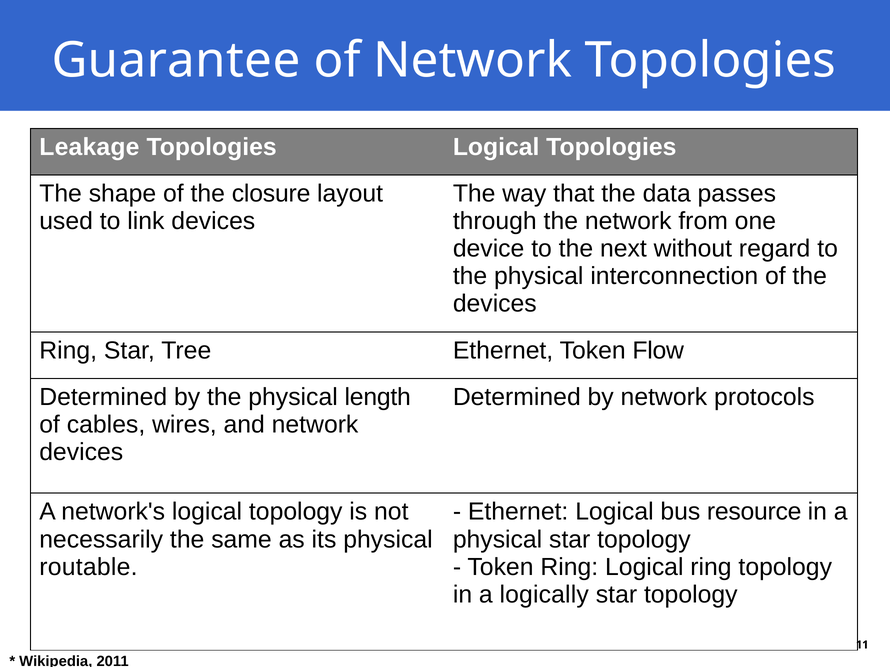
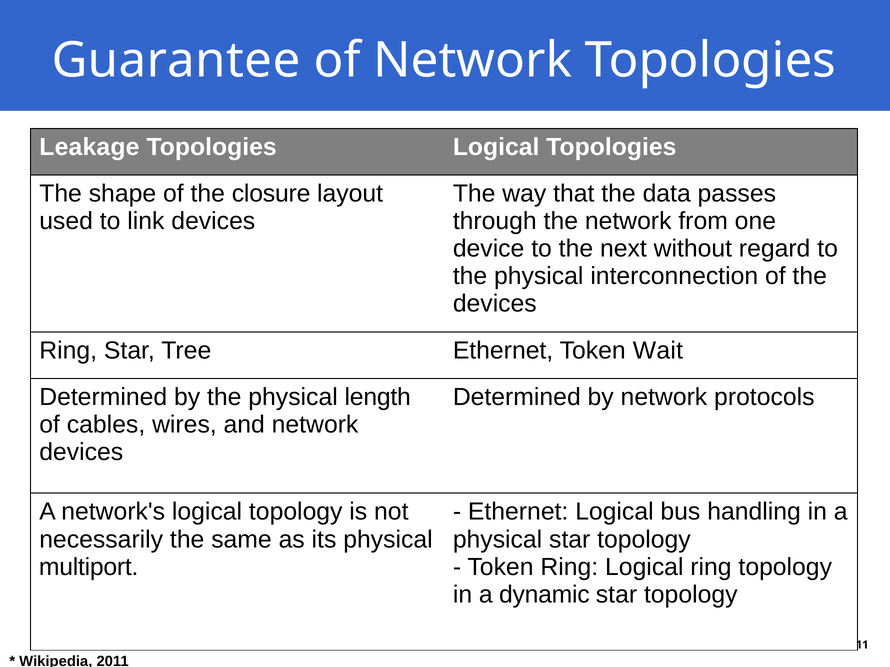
Flow: Flow -> Wait (658, 351)
resource: resource -> handling (754, 512)
routable: routable -> multiport (89, 567)
logically: logically -> dynamic (544, 595)
